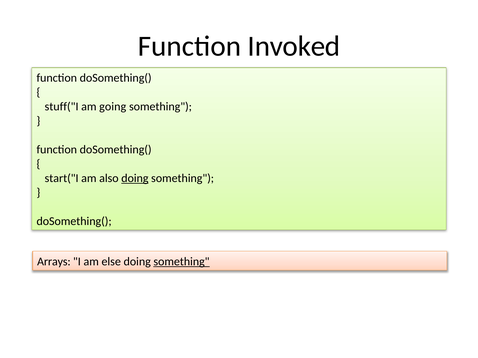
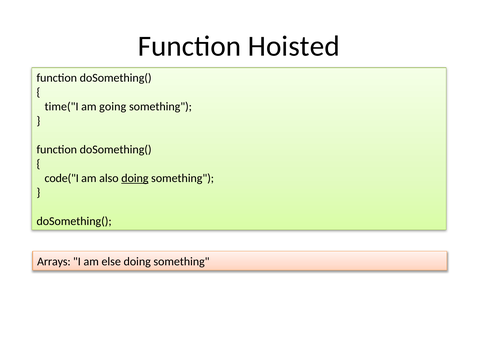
Invoked: Invoked -> Hoisted (294, 46)
stuff("I: stuff("I -> time("I (62, 107)
start("I: start("I -> code("I (62, 178)
something underline: present -> none (182, 262)
